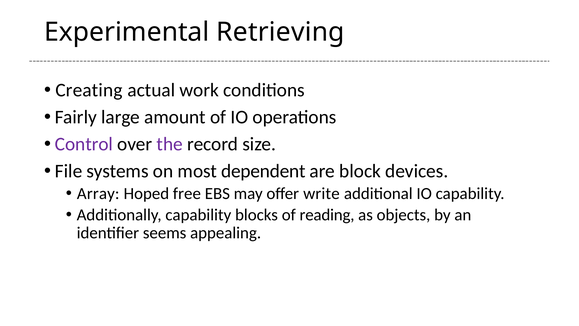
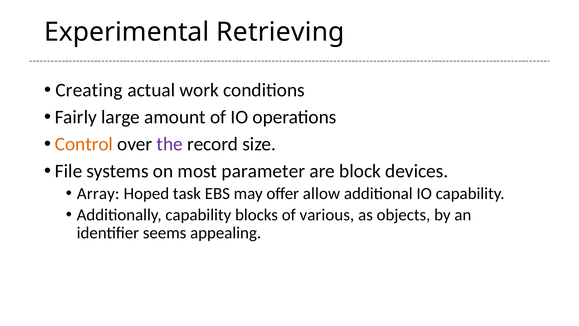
Control colour: purple -> orange (84, 144)
dependent: dependent -> parameter (263, 171)
free: free -> task (187, 193)
write: write -> allow (321, 193)
reading: reading -> various (327, 215)
